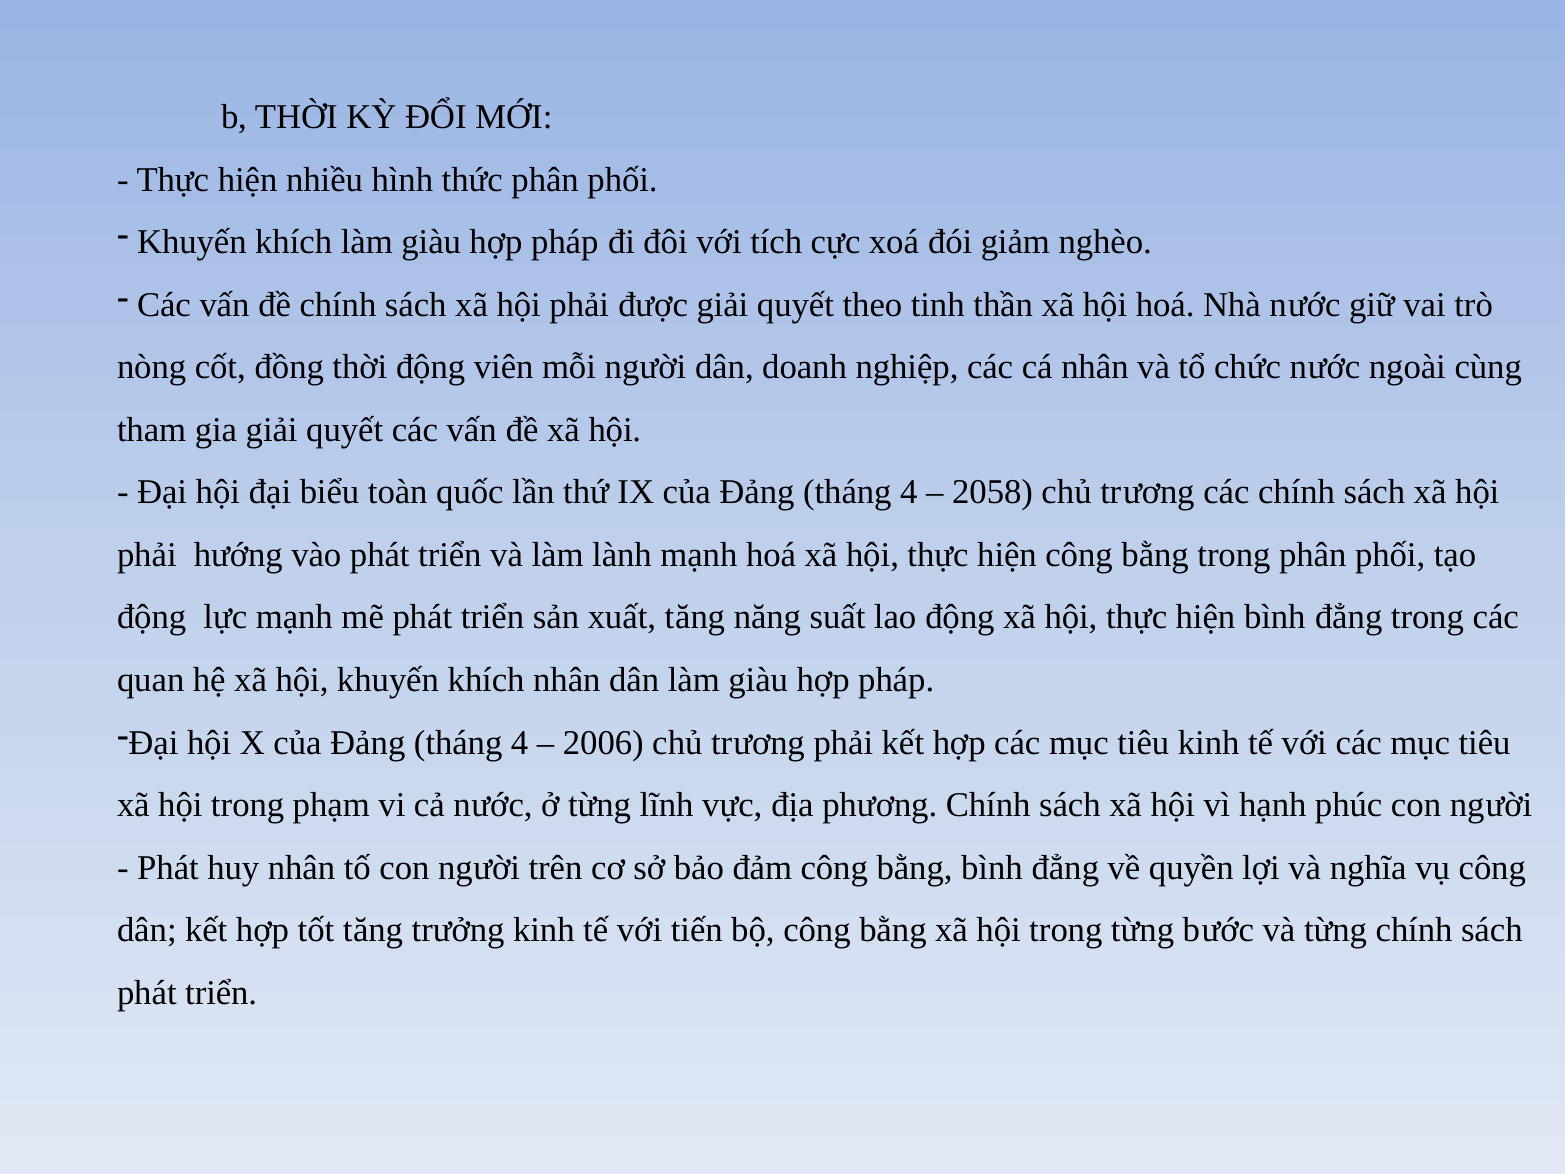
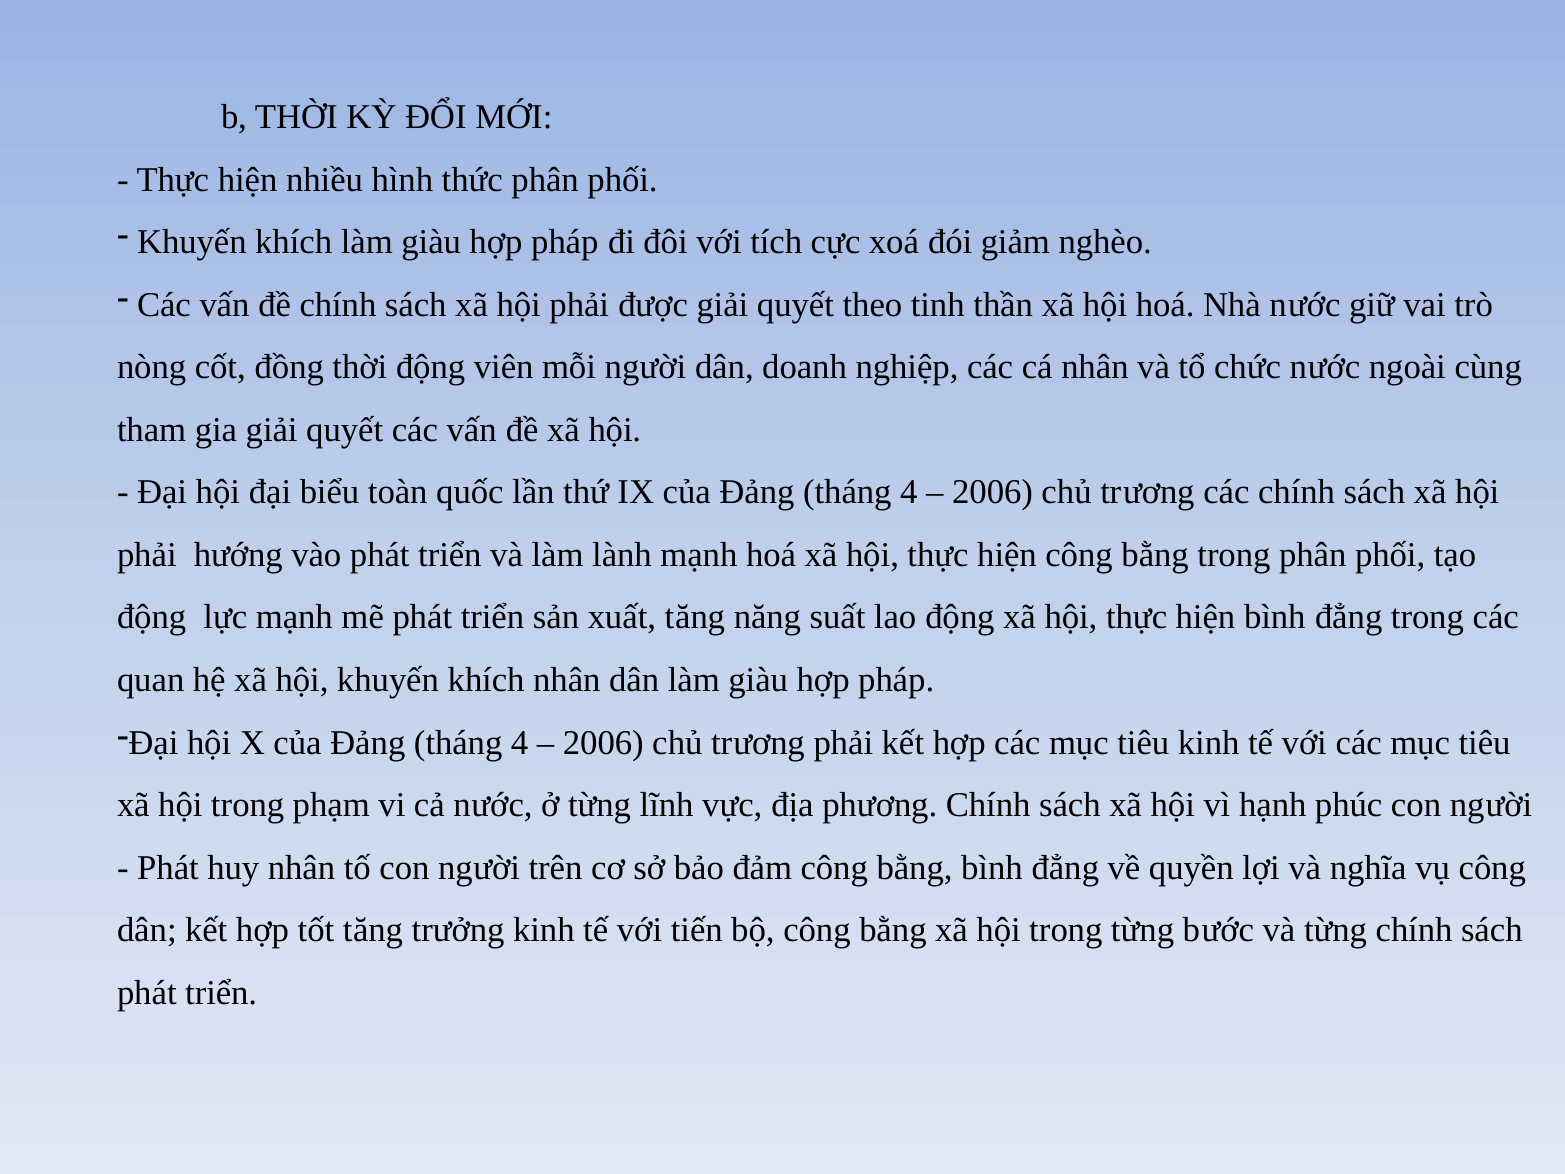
2058: 2058 -> 2006 (993, 492)
